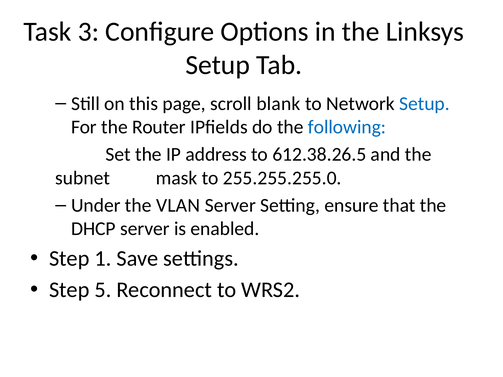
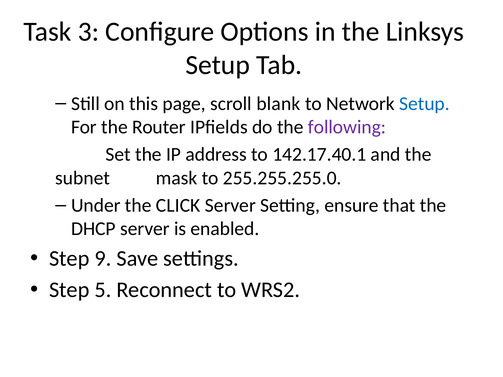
following colour: blue -> purple (347, 127)
612.38.26.5: 612.38.26.5 -> 142.17.40.1 (319, 155)
VLAN: VLAN -> CLICK (178, 205)
1: 1 -> 9 (103, 259)
